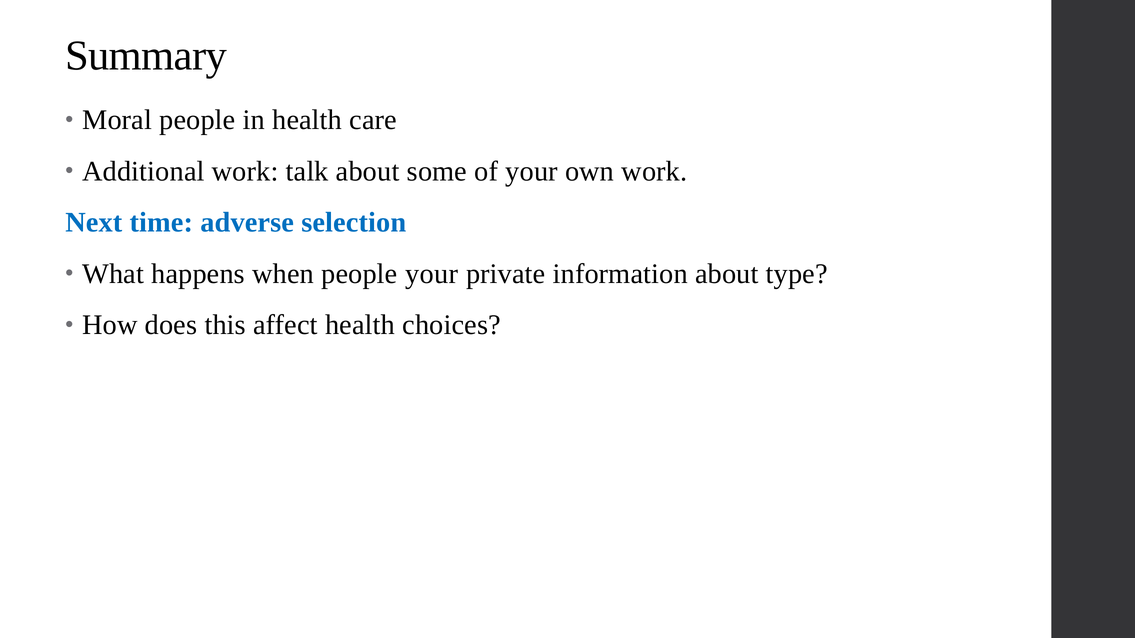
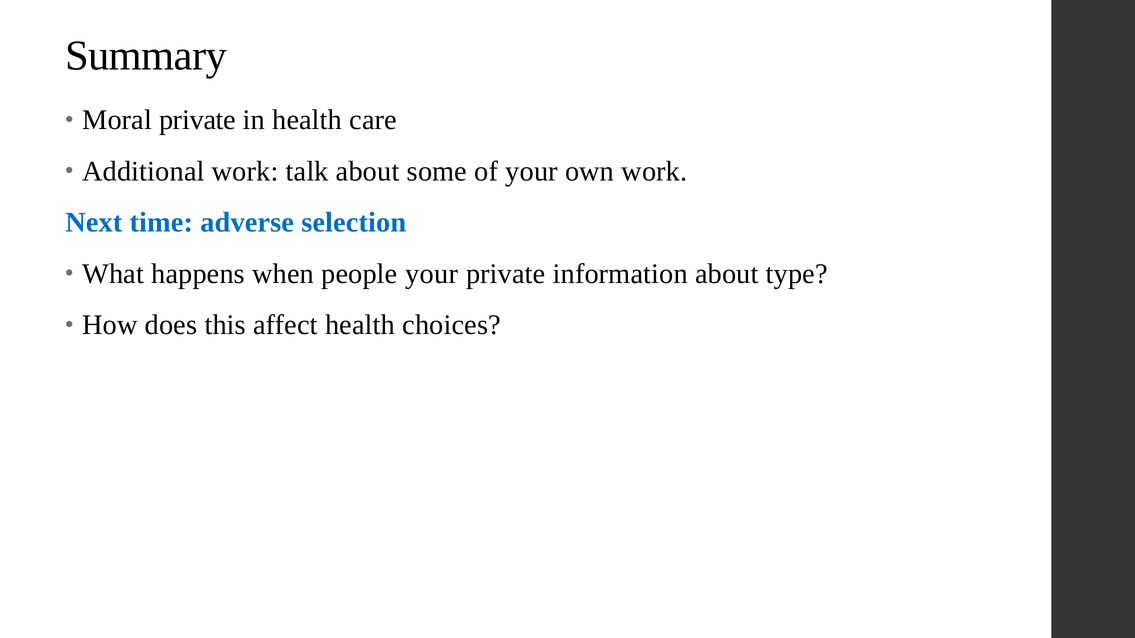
Moral people: people -> private (198, 120)
